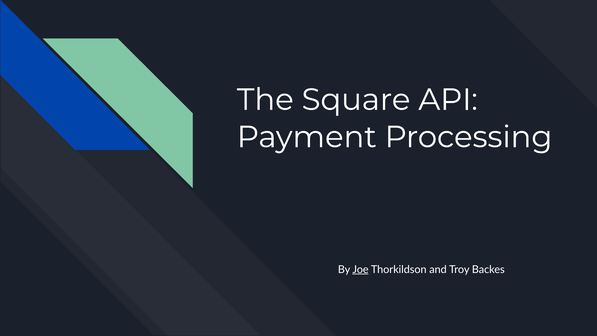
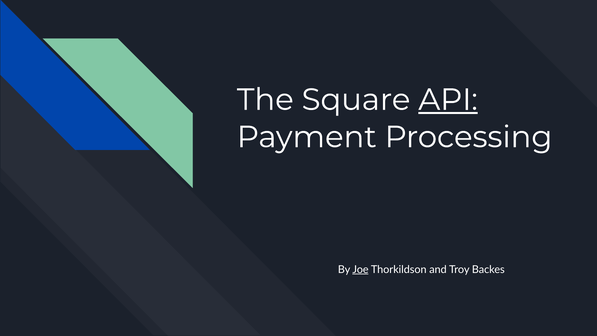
API underline: none -> present (448, 100)
